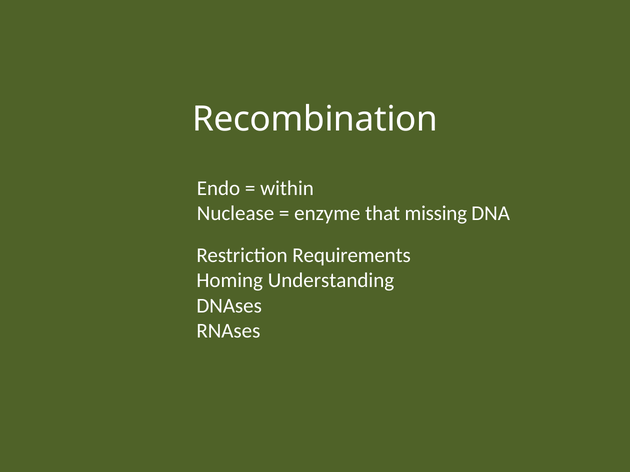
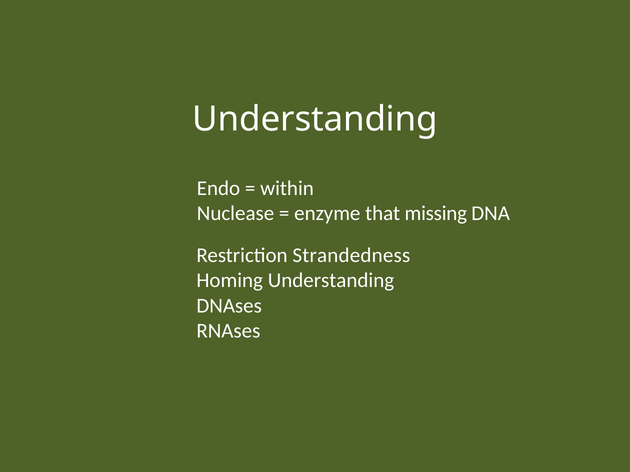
Recombination: Recombination -> Understanding (315, 120)
Requirements: Requirements -> Strandedness (351, 256)
